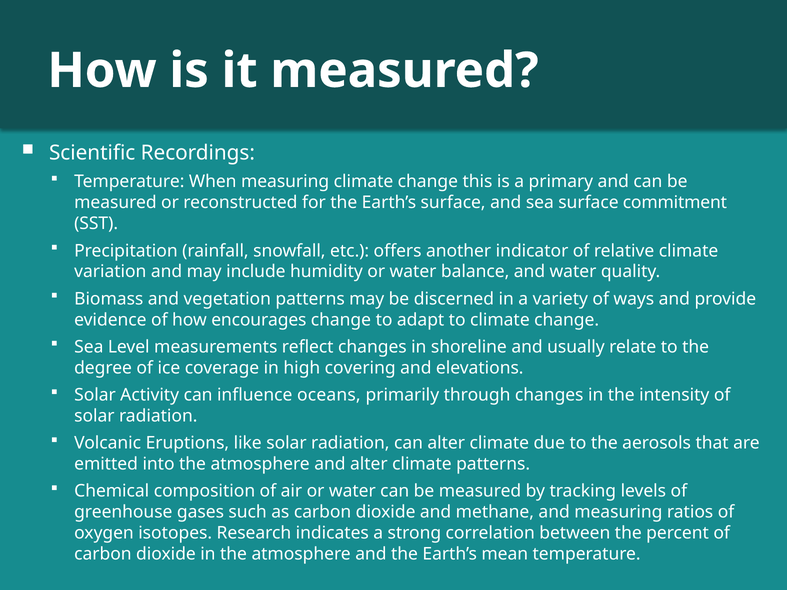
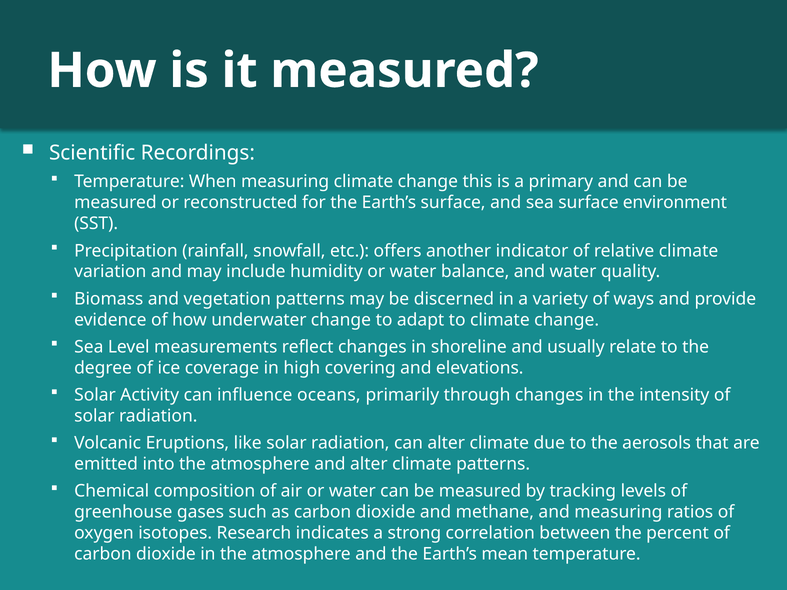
commitment: commitment -> environment (675, 203)
encourages: encourages -> underwater (259, 320)
